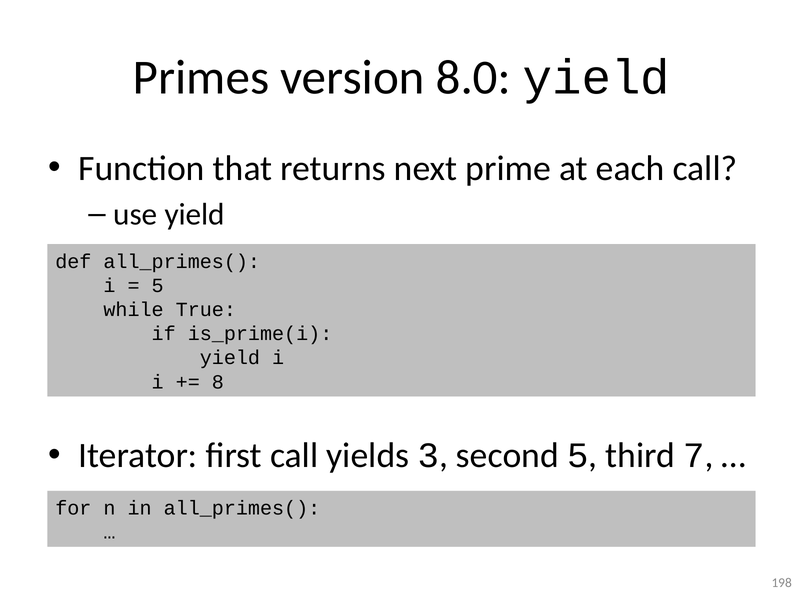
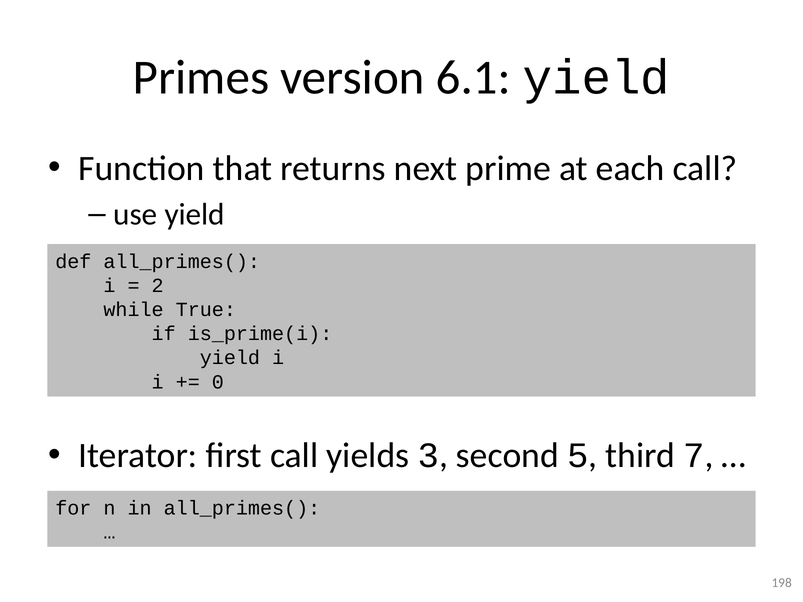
8.0: 8.0 -> 6.1 (473, 78)
5: 5 -> 2 (158, 286)
8: 8 -> 0 (218, 382)
